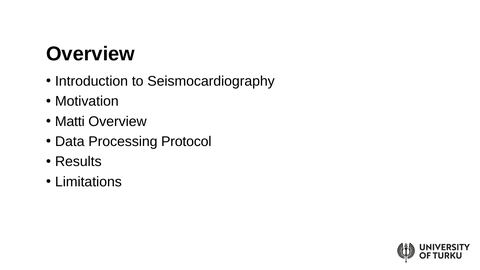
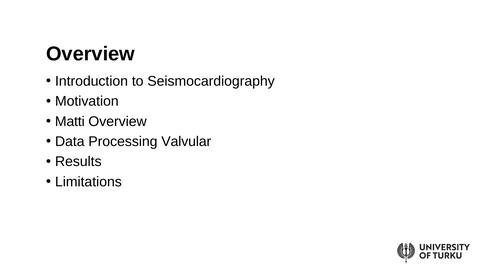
Protocol: Protocol -> Valvular (186, 142)
